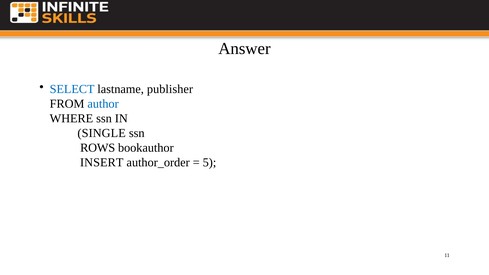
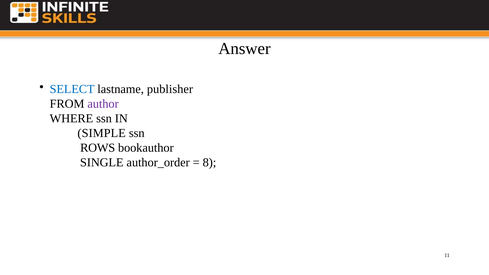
author colour: blue -> purple (103, 104)
SINGLE: SINGLE -> SIMPLE (102, 133)
INSERT: INSERT -> SINGLE (102, 162)
5: 5 -> 8 (209, 162)
